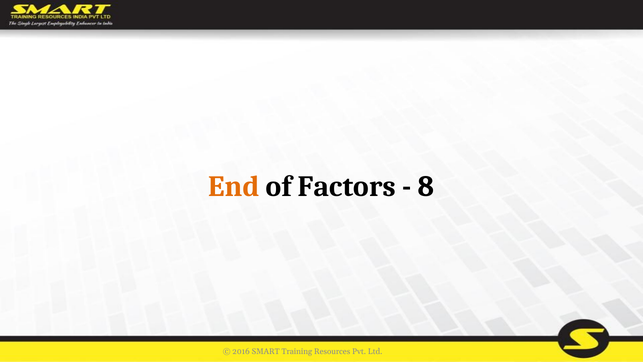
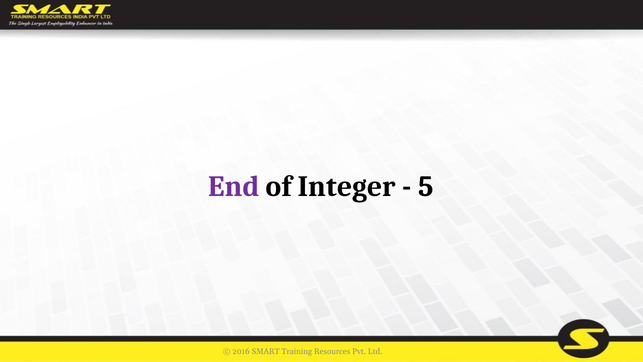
End colour: orange -> purple (234, 186)
Factors: Factors -> Integer (347, 186)
8: 8 -> 5 (426, 186)
